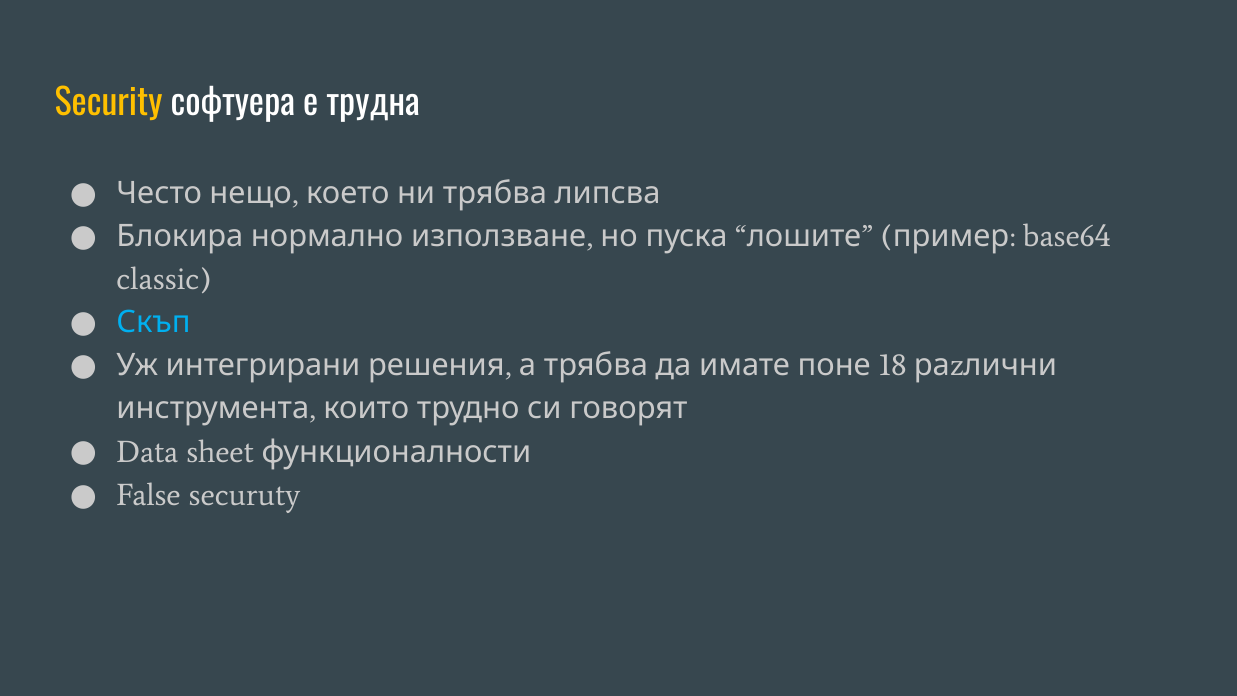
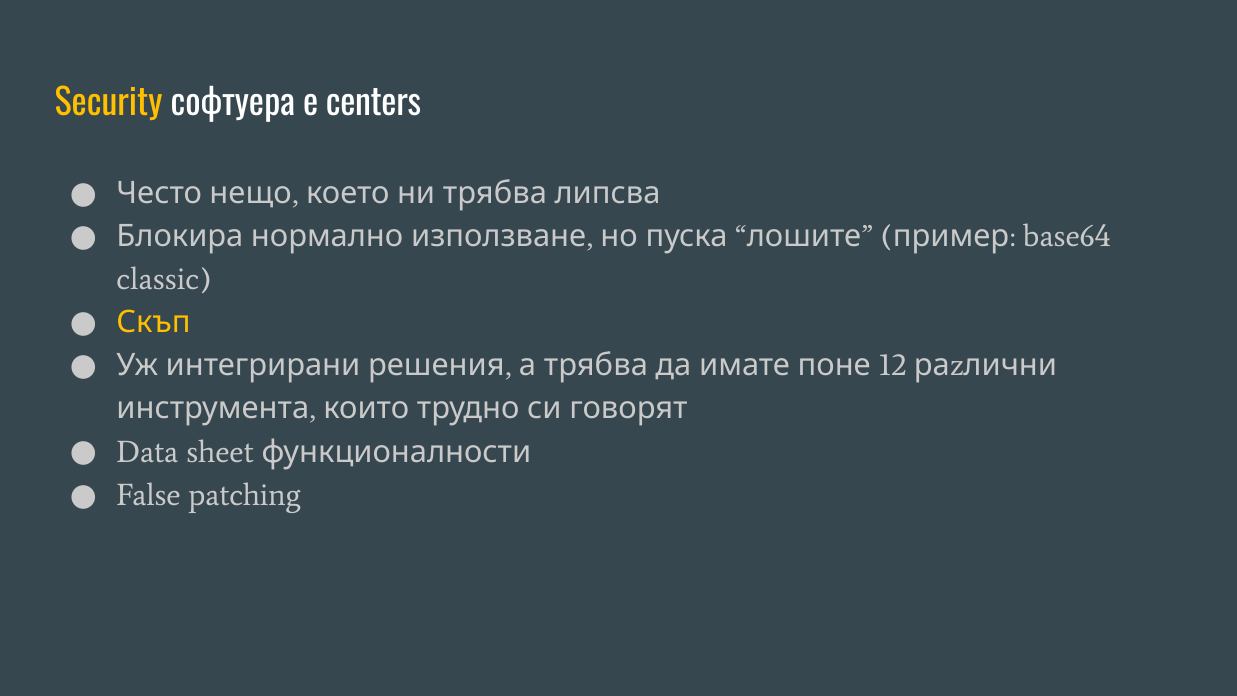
трудна: трудна -> centers (373, 104)
Скъп colour: light blue -> yellow (153, 322)
18: 18 -> 12 (893, 366)
securuty: securuty -> patching (245, 495)
